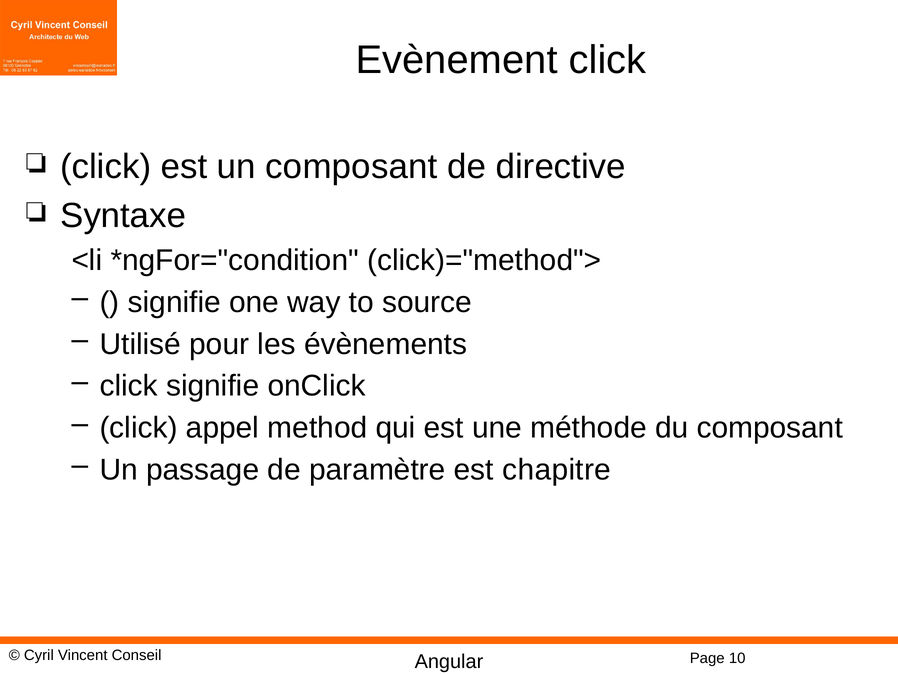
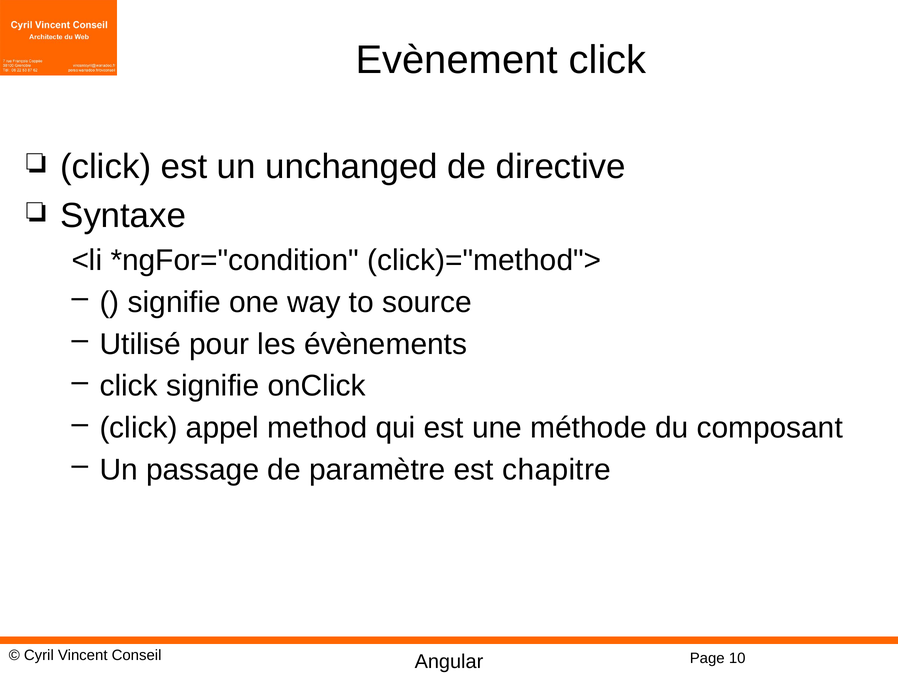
un composant: composant -> unchanged (352, 167)
